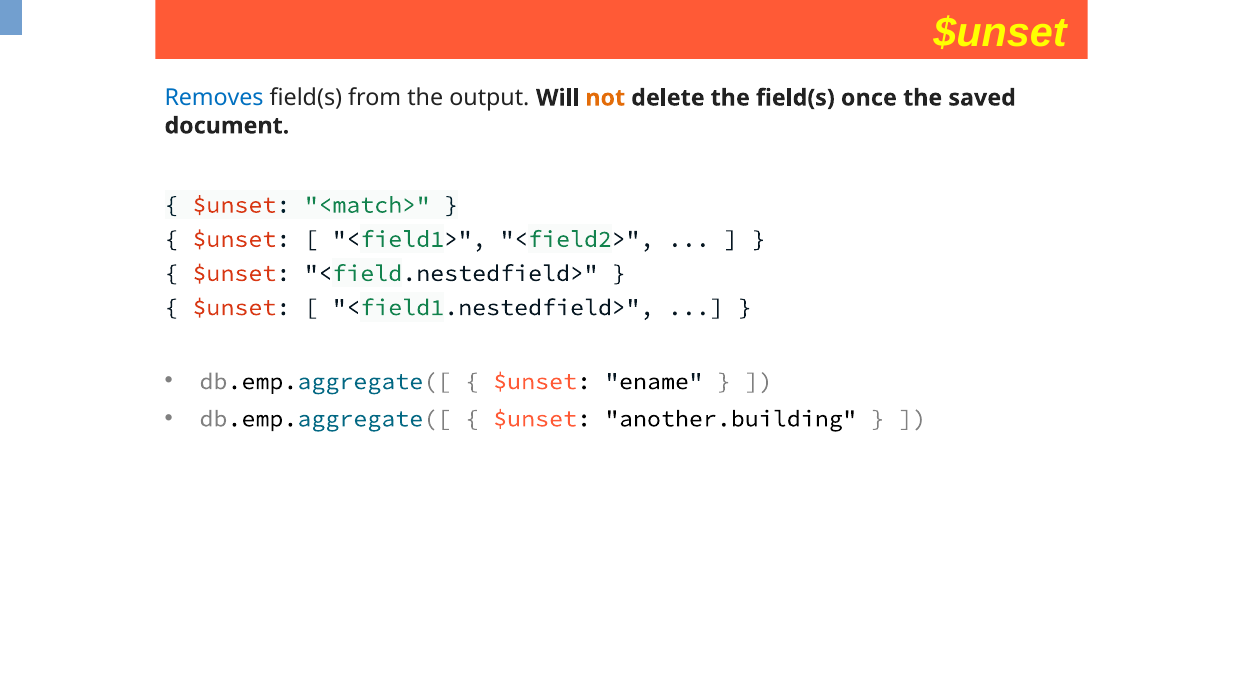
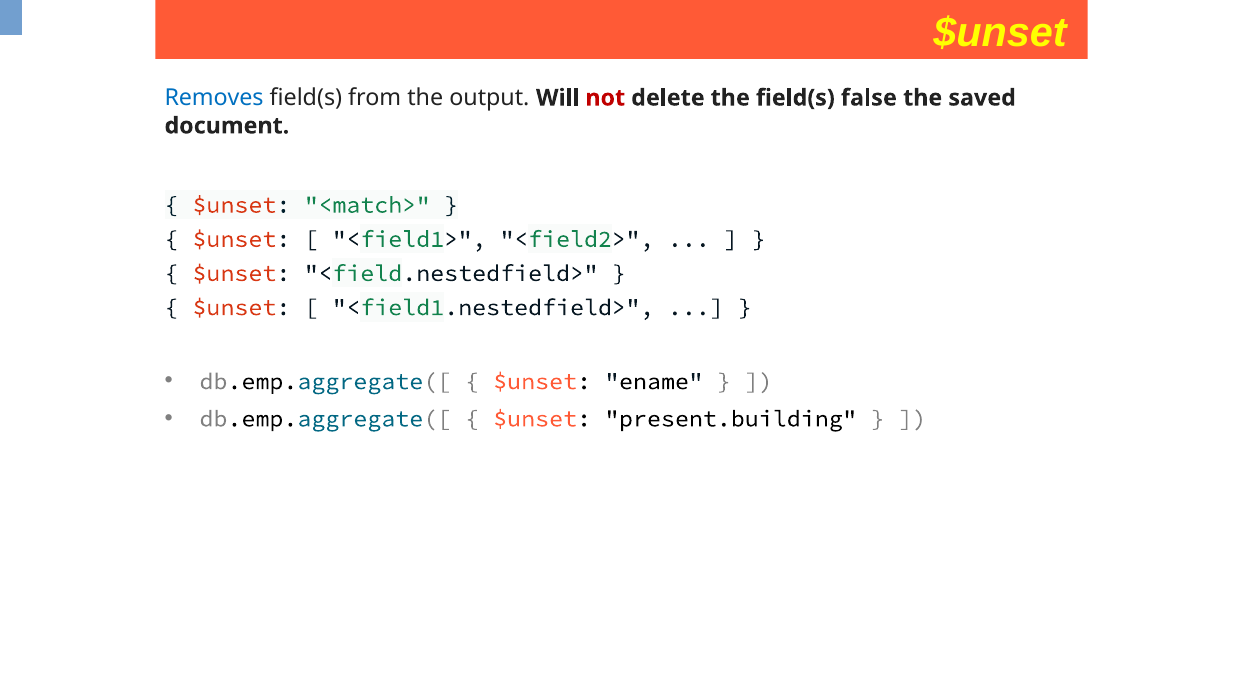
not colour: orange -> red (605, 98)
once: once -> false (869, 98)
another.building: another.building -> present.building (731, 419)
